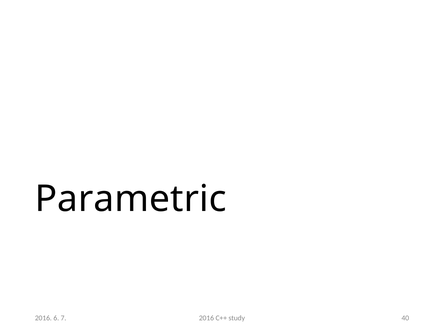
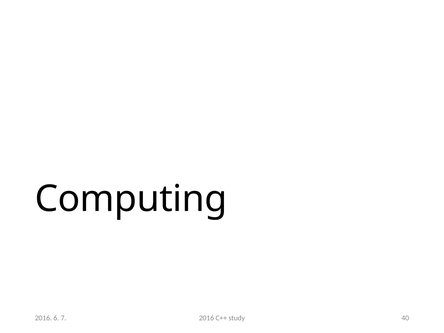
Parametric: Parametric -> Computing (131, 199)
